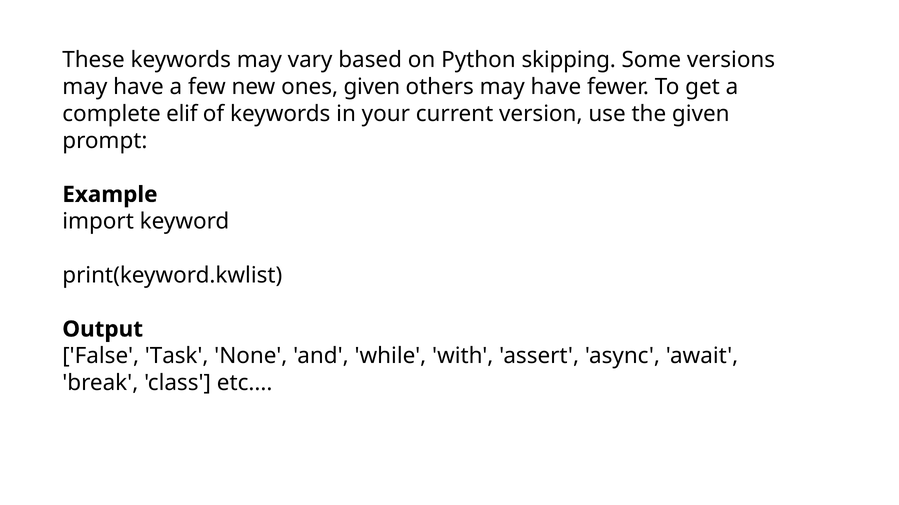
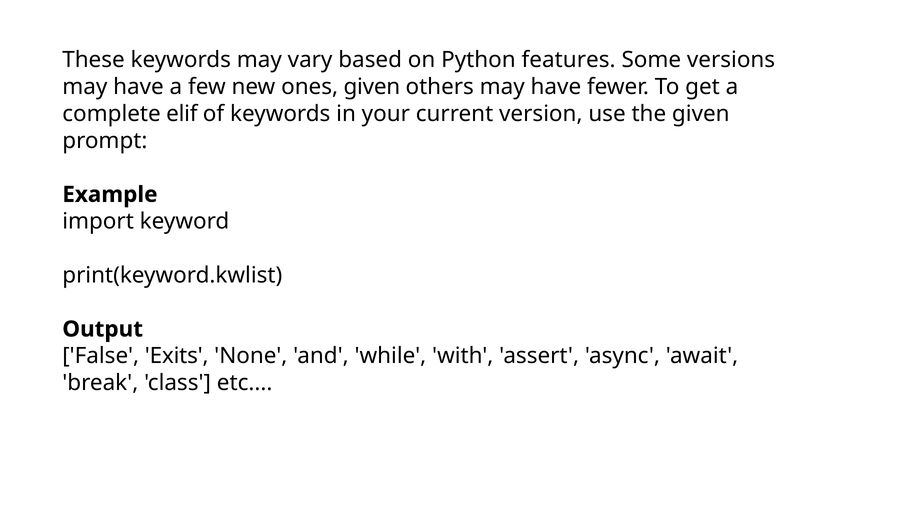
skipping: skipping -> features (569, 60)
Task: Task -> Exits (177, 357)
